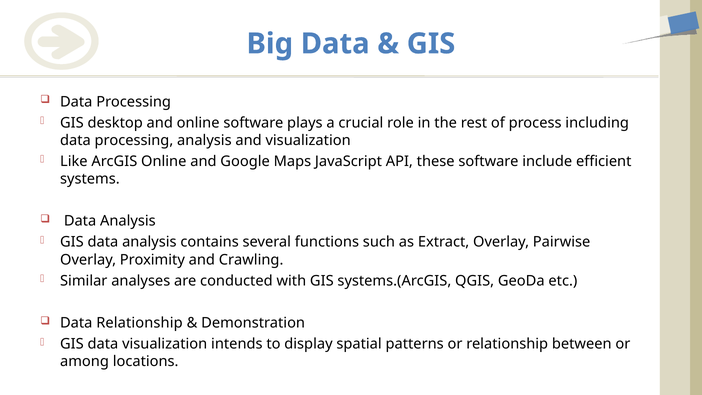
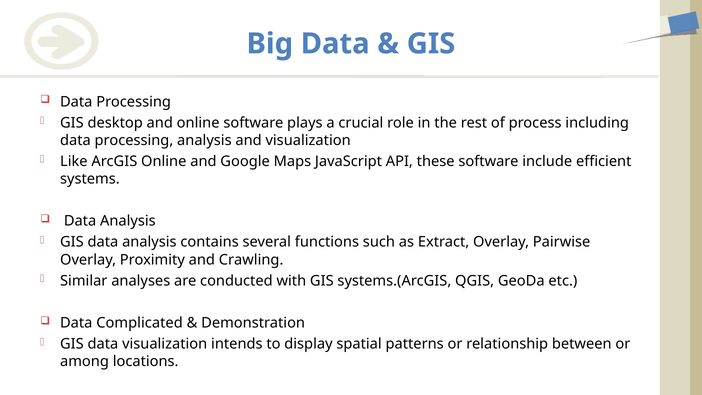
Data Relationship: Relationship -> Complicated (140, 323)
